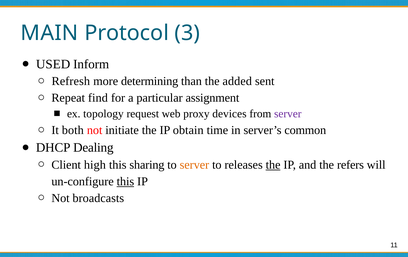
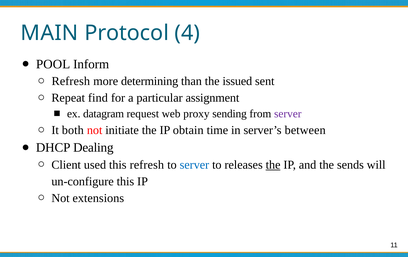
3: 3 -> 4 (187, 33)
USED: USED -> POOL (53, 64)
added: added -> issued (237, 81)
topology: topology -> datagram (104, 114)
devices: devices -> sending (230, 114)
common: common -> between (305, 130)
high: high -> used (95, 165)
this sharing: sharing -> refresh (147, 165)
server colour: orange -> blue (194, 165)
refers: refers -> sends (350, 165)
this underline: present -> none (125, 181)
broadcasts: broadcasts -> extensions (98, 198)
